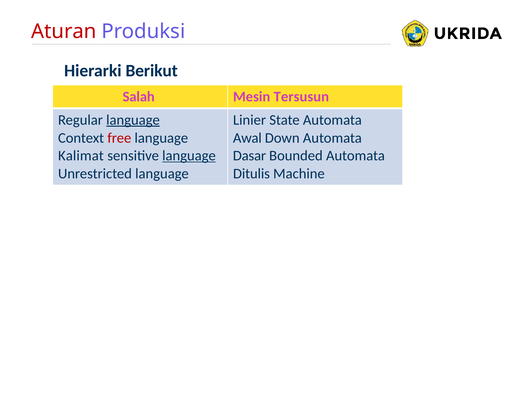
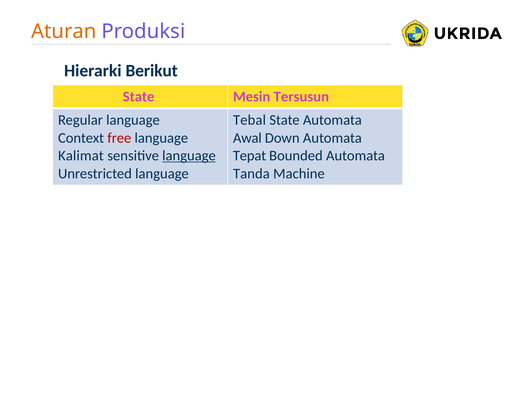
Aturan colour: red -> orange (64, 31)
Salah: Salah -> State (139, 97)
language underline: present -> none (133, 120)
Linier: Linier -> Tebal (249, 120)
Dasar: Dasar -> Tepat (249, 156)
Ditulis: Ditulis -> Tanda (251, 173)
